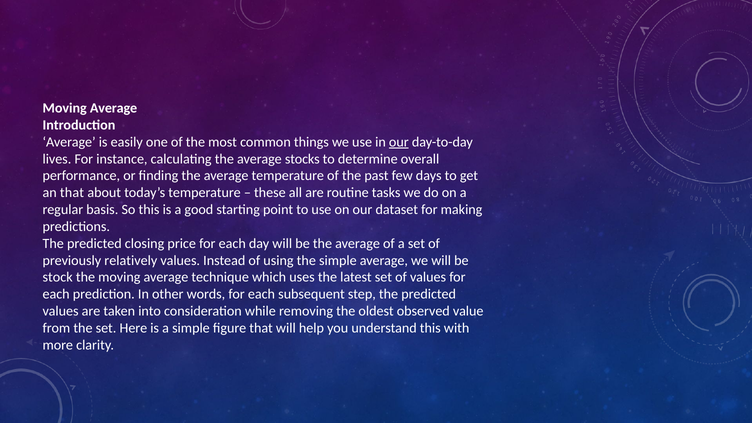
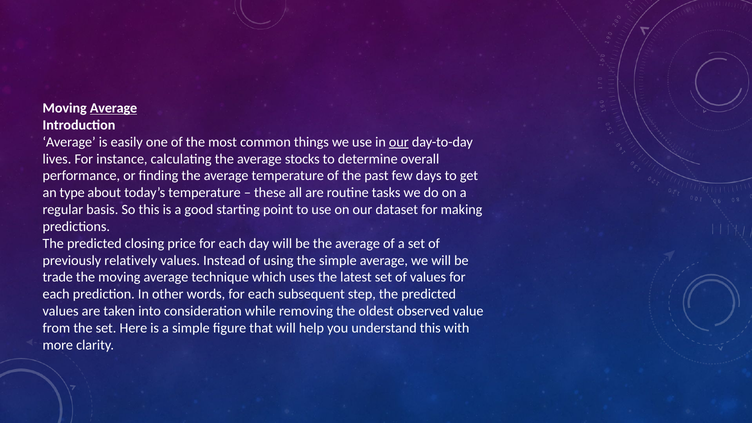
Average underline: none -> present (114, 108)
an that: that -> type (72, 193)
stock: stock -> trade (58, 277)
